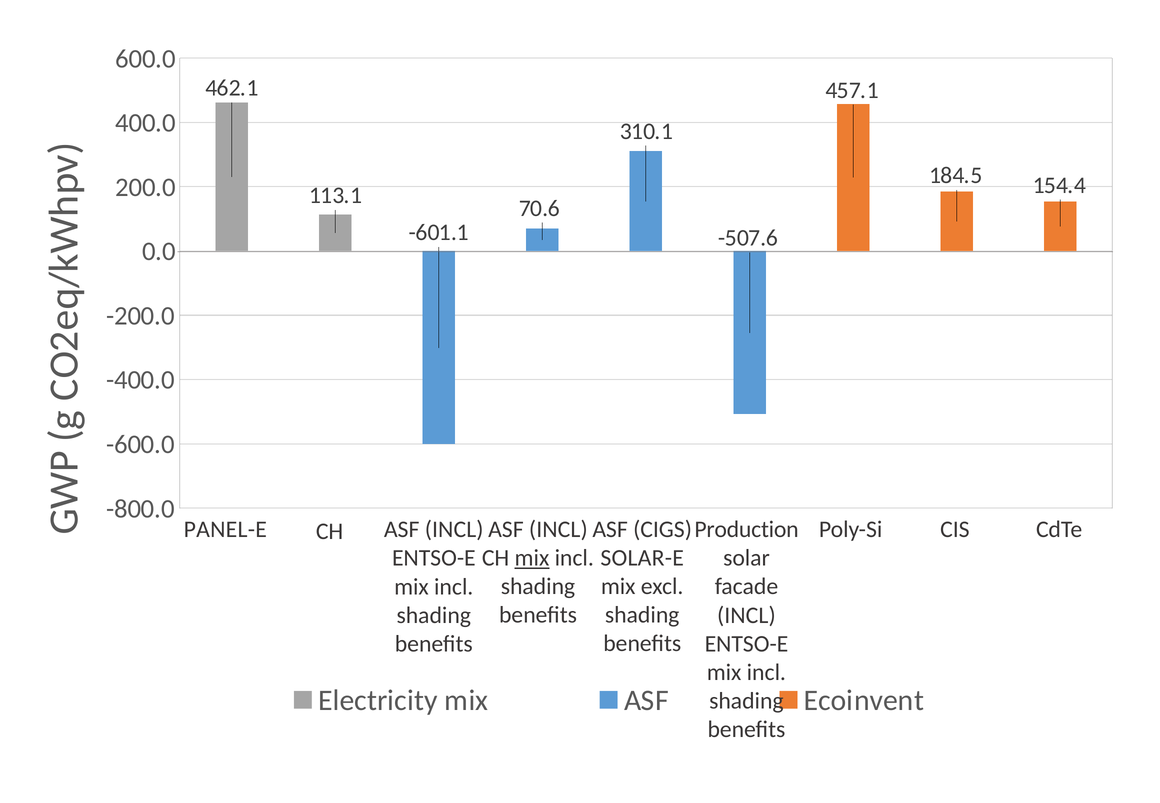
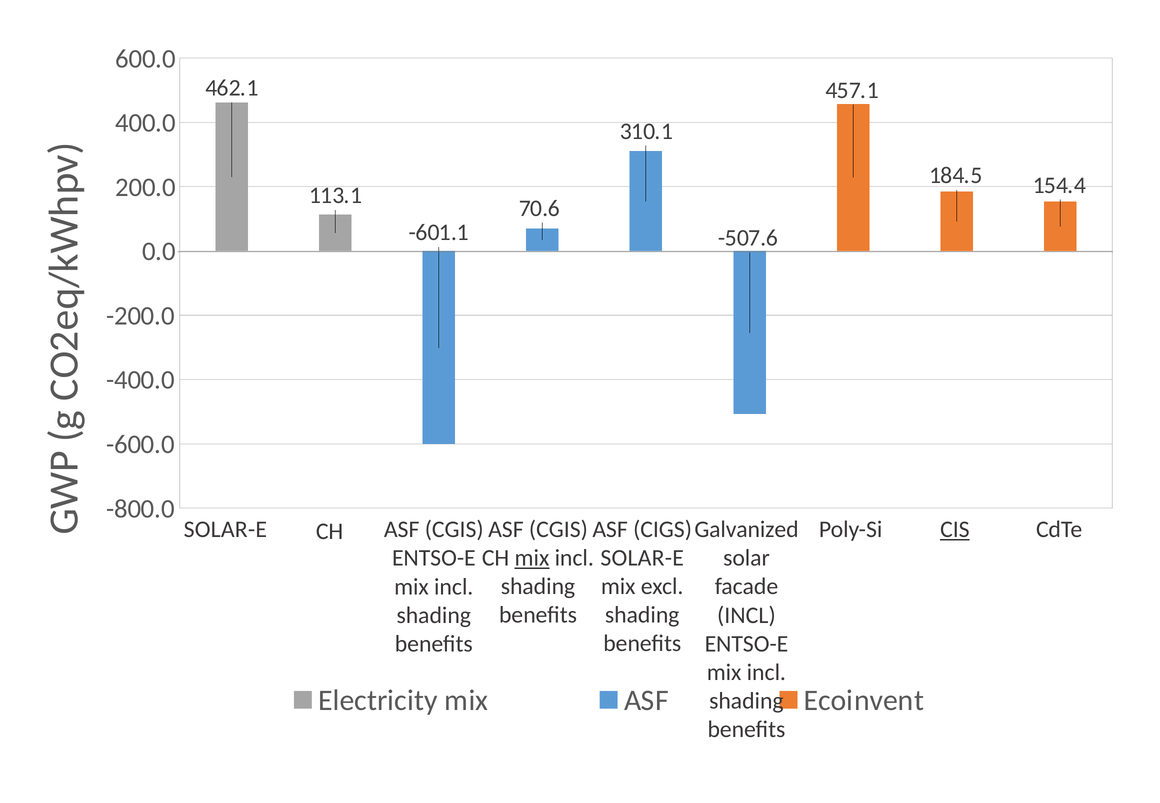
INCL: INCL -> CGIS (558, 529)
PANEL-E: PANEL-E -> SOLAR-E (225, 530)
INCL: INCL -> CGIS (454, 530)
Production: Production -> Galvanized (747, 530)
CIS underline: none -> present (955, 530)
